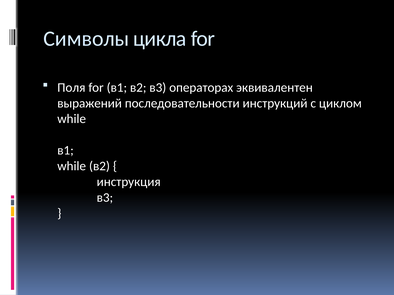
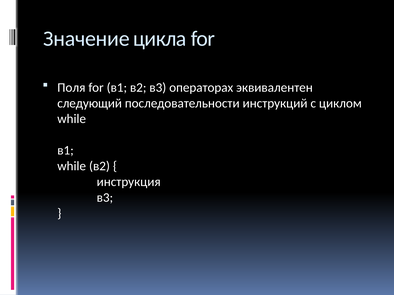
Символы: Символы -> Значение (86, 39)
выражений: выражений -> следующий (90, 103)
